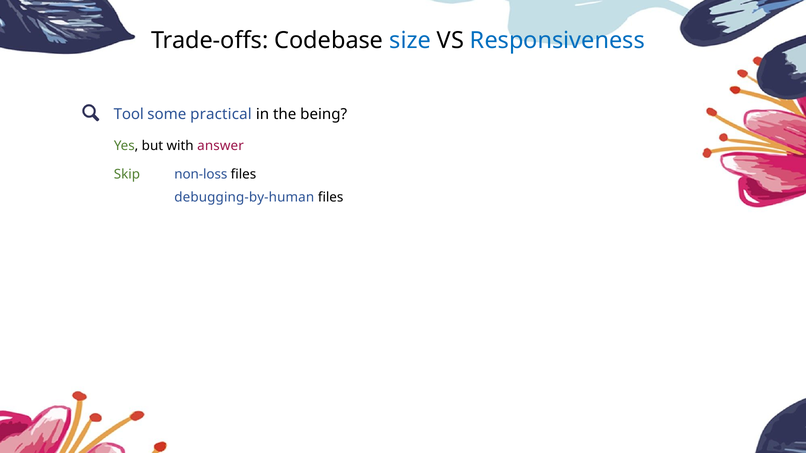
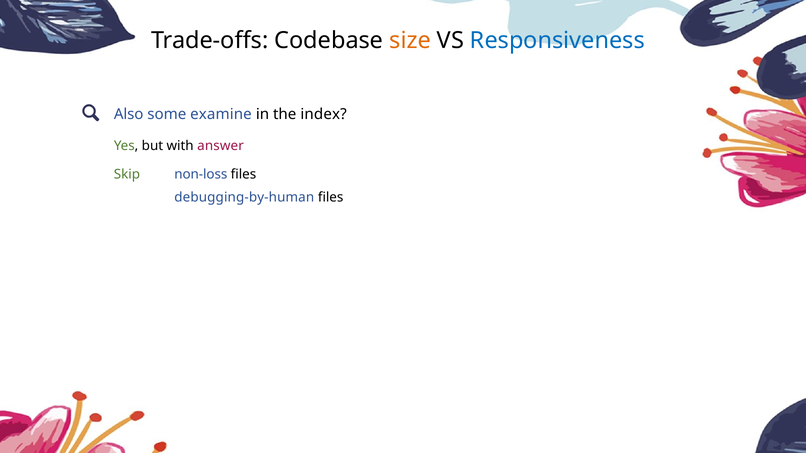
size colour: blue -> orange (410, 40)
Tool: Tool -> Also (129, 114)
practical: practical -> examine (221, 114)
being: being -> index (324, 114)
